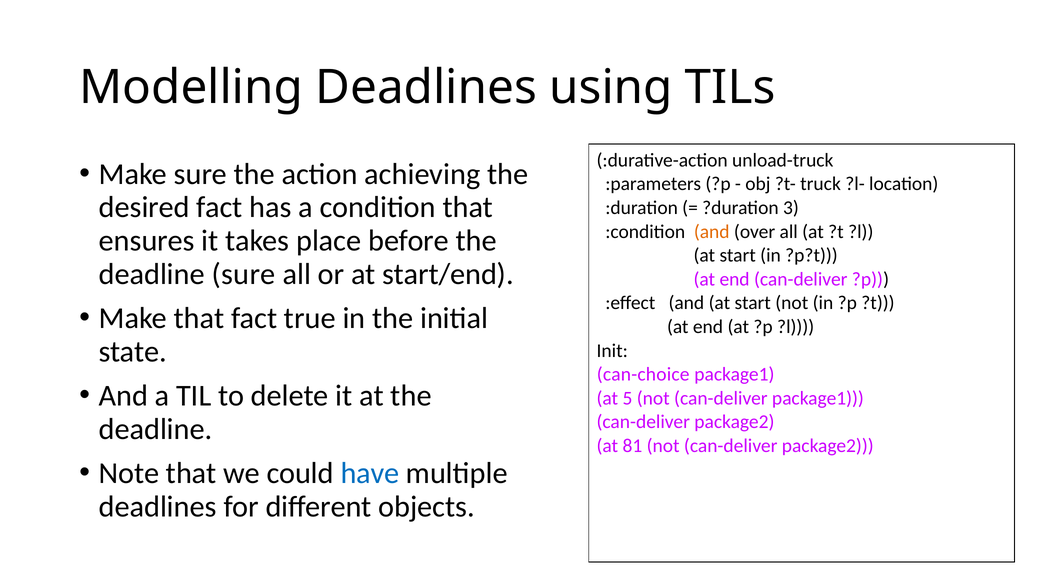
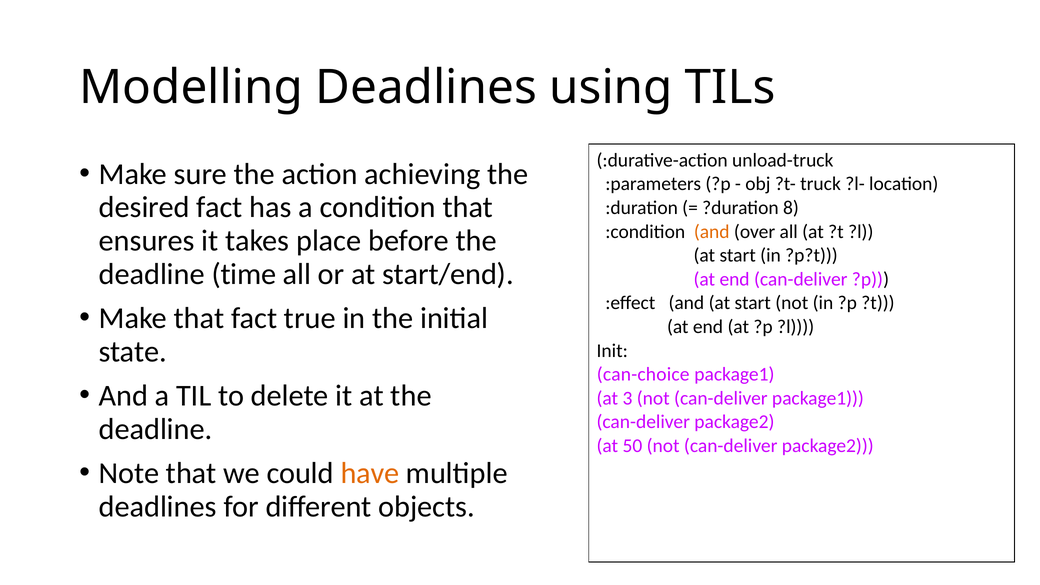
3: 3 -> 8 (791, 208)
deadline sure: sure -> time (244, 274)
5: 5 -> 3 (627, 398)
81: 81 -> 50 (632, 446)
have colour: blue -> orange (370, 473)
